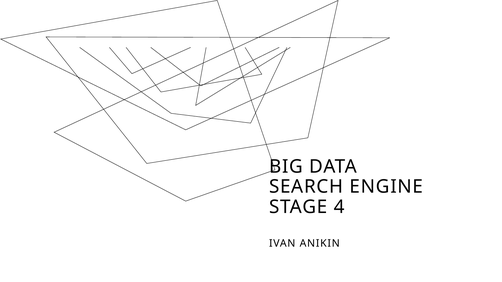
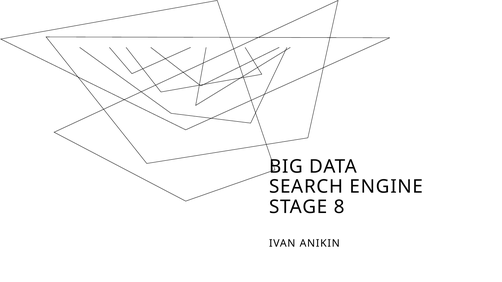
4: 4 -> 8 (339, 207)
